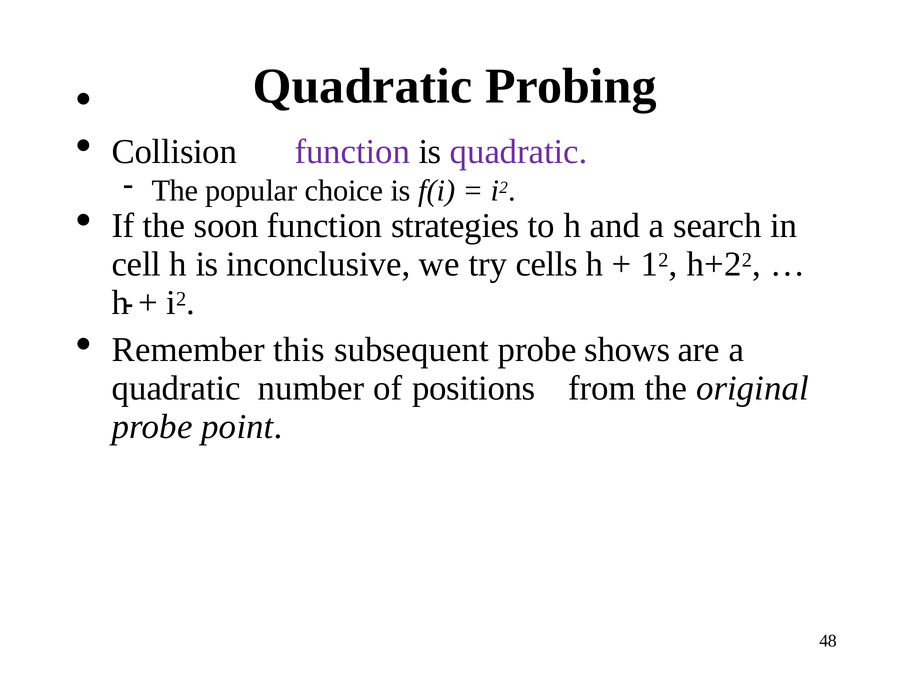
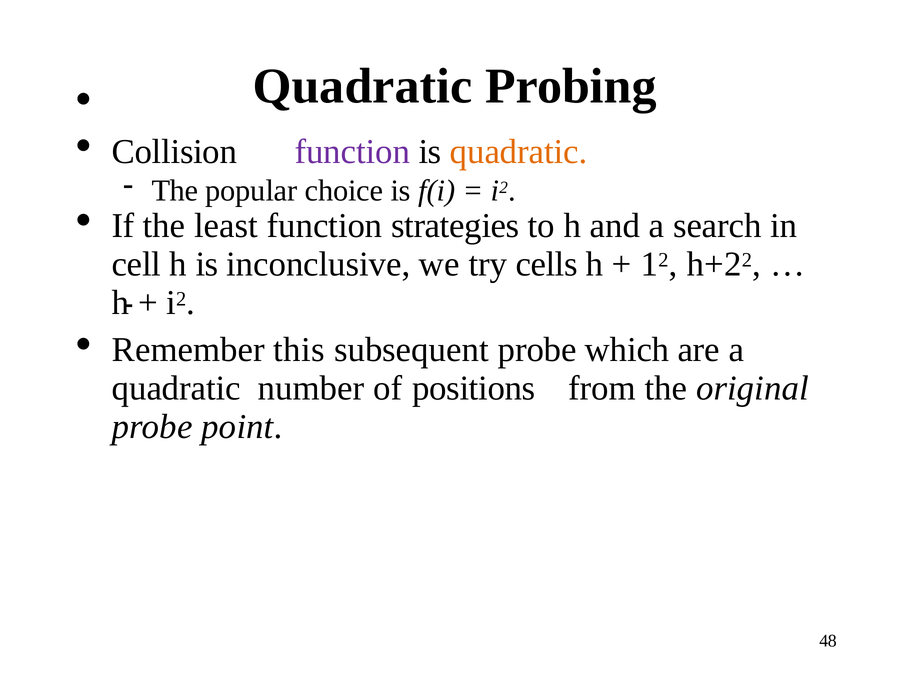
quadratic colour: purple -> orange (519, 152)
soon: soon -> least (226, 226)
shows: shows -> which (627, 349)
